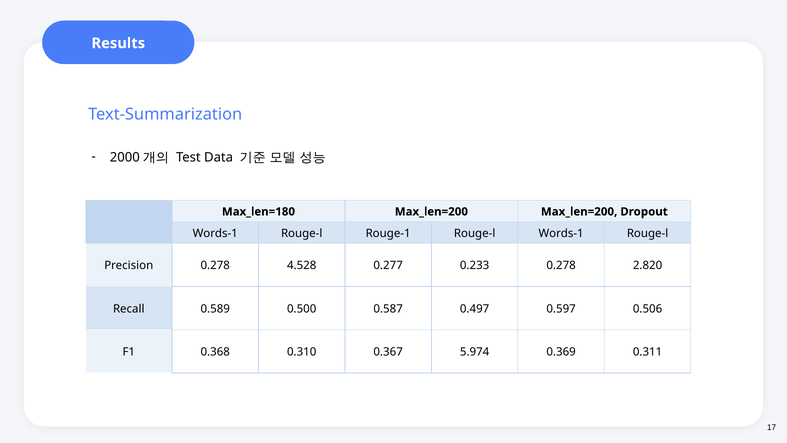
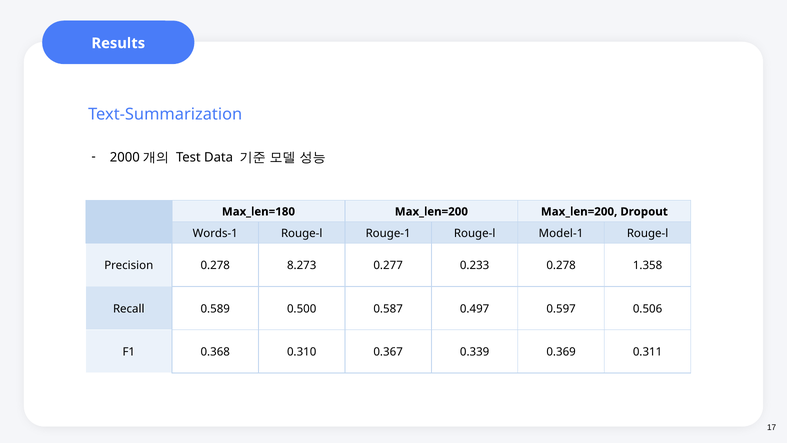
Rouge-l Words-1: Words-1 -> Model-1 (561, 233)
4.528: 4.528 -> 8.273 (302, 265)
2.820: 2.820 -> 1.358 (648, 265)
5.974: 5.974 -> 0.339 (475, 352)
